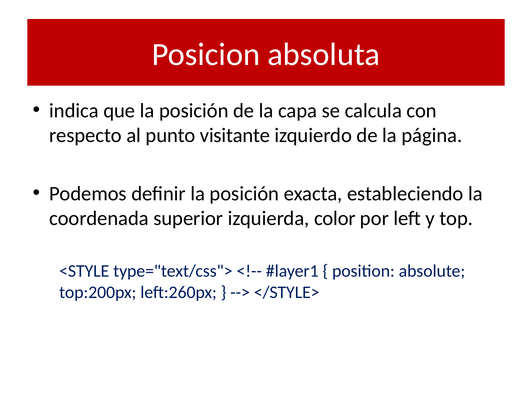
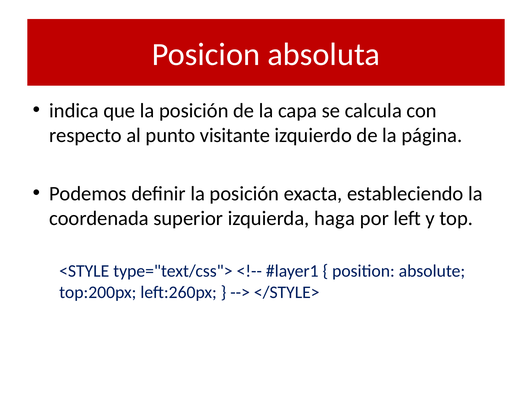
color: color -> haga (335, 219)
